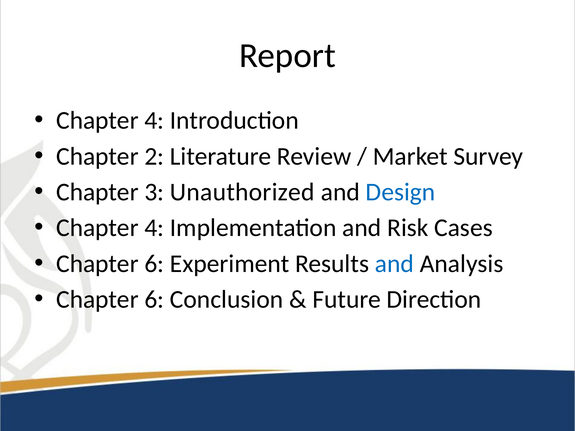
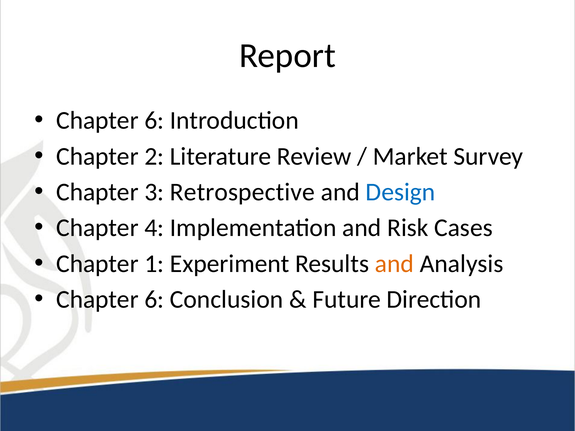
4: 4 -> 6 (154, 121)
Unauthorized: Unauthorized -> Retrospective (242, 192)
6: 6 -> 1 (154, 264)
and colour: blue -> orange (394, 264)
